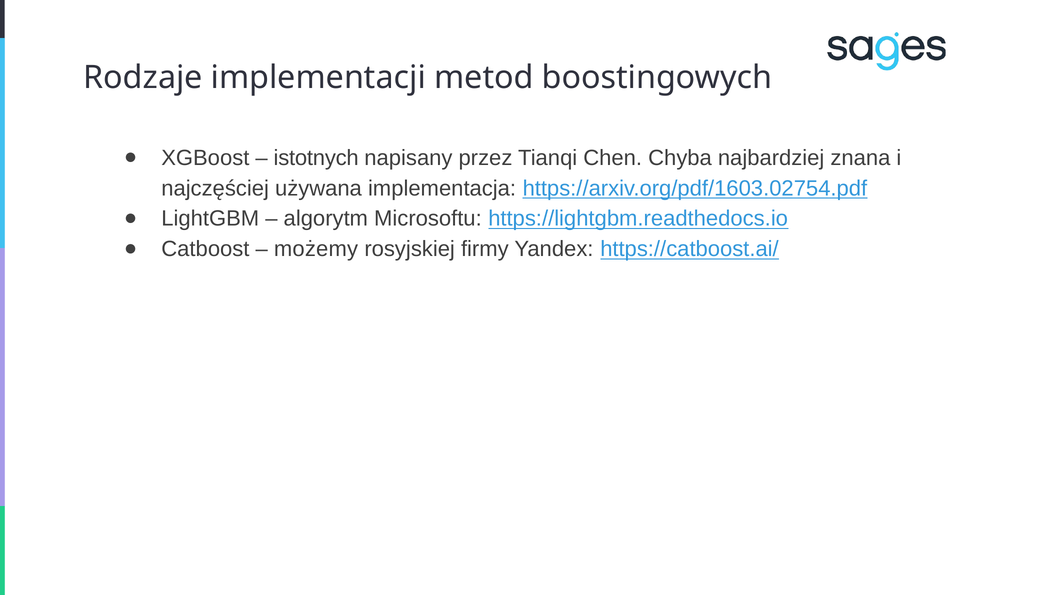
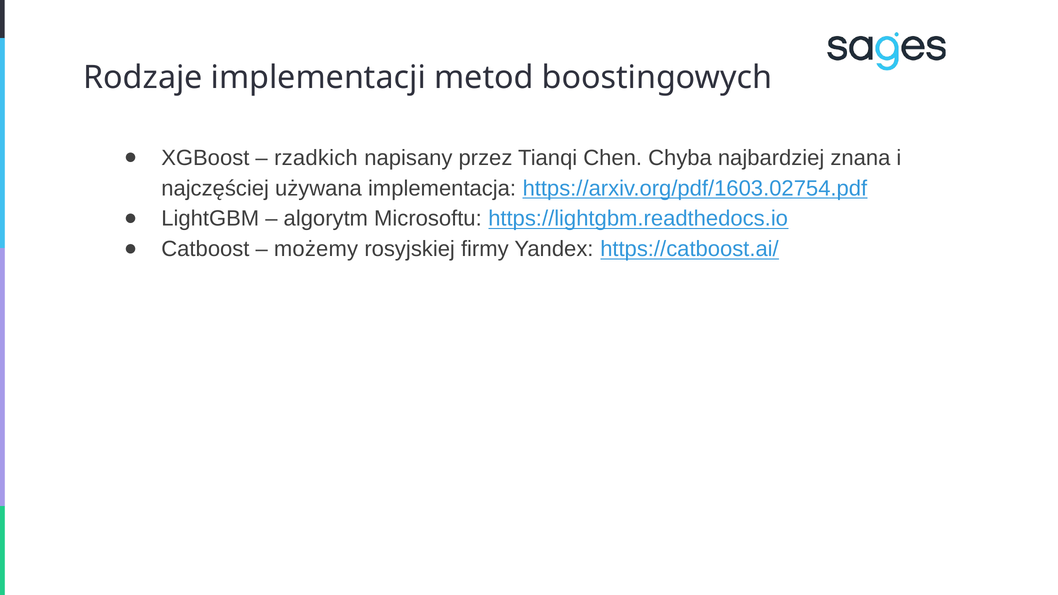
istotnych: istotnych -> rzadkich (316, 158)
